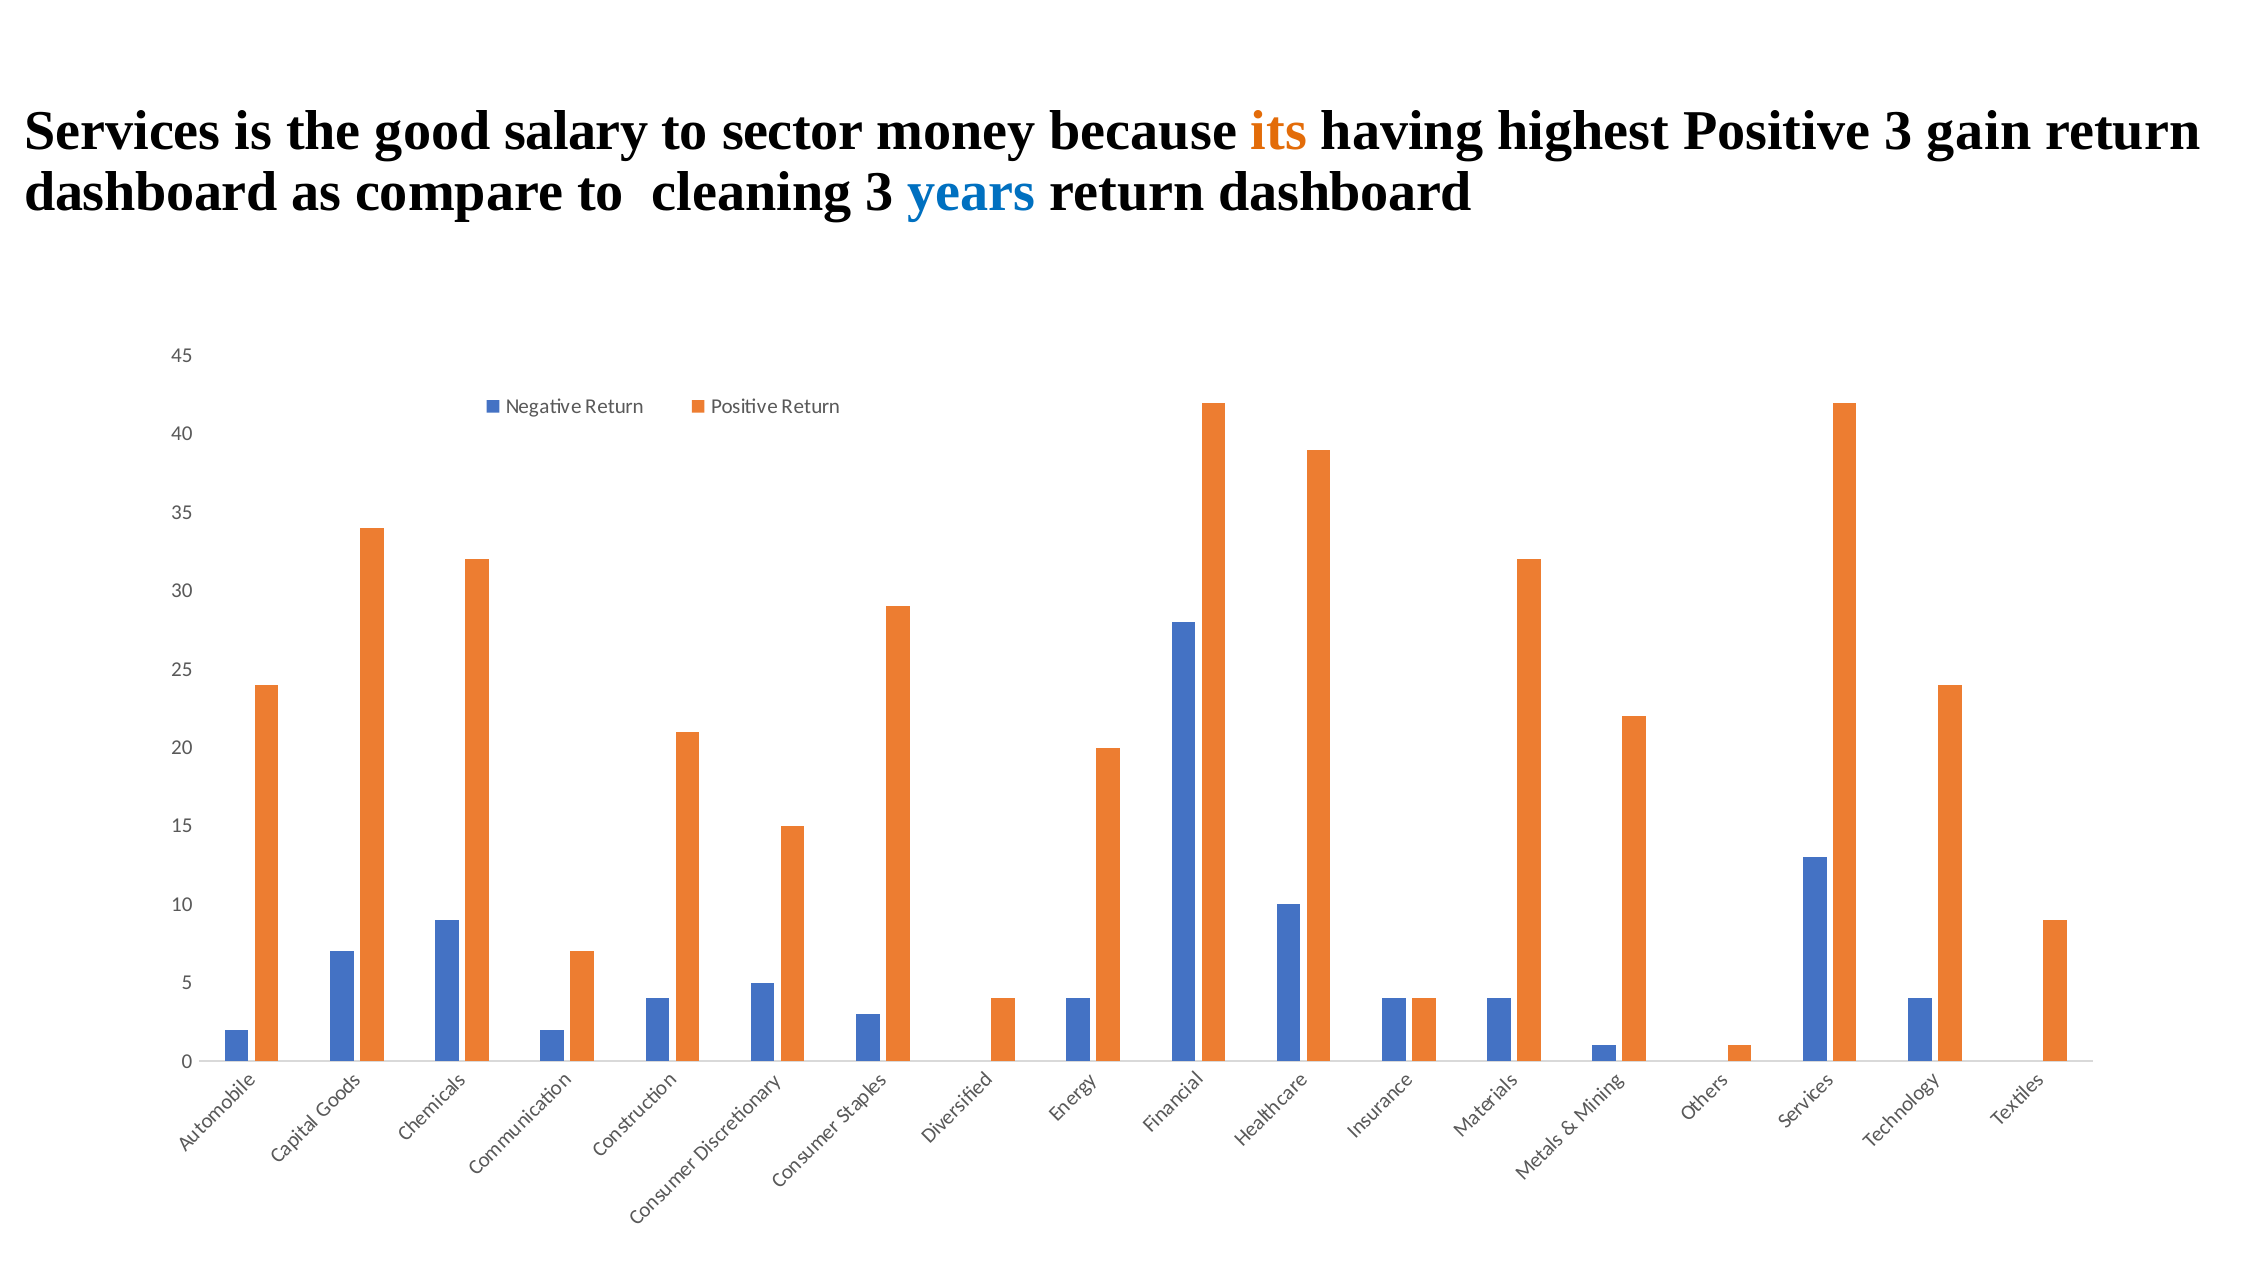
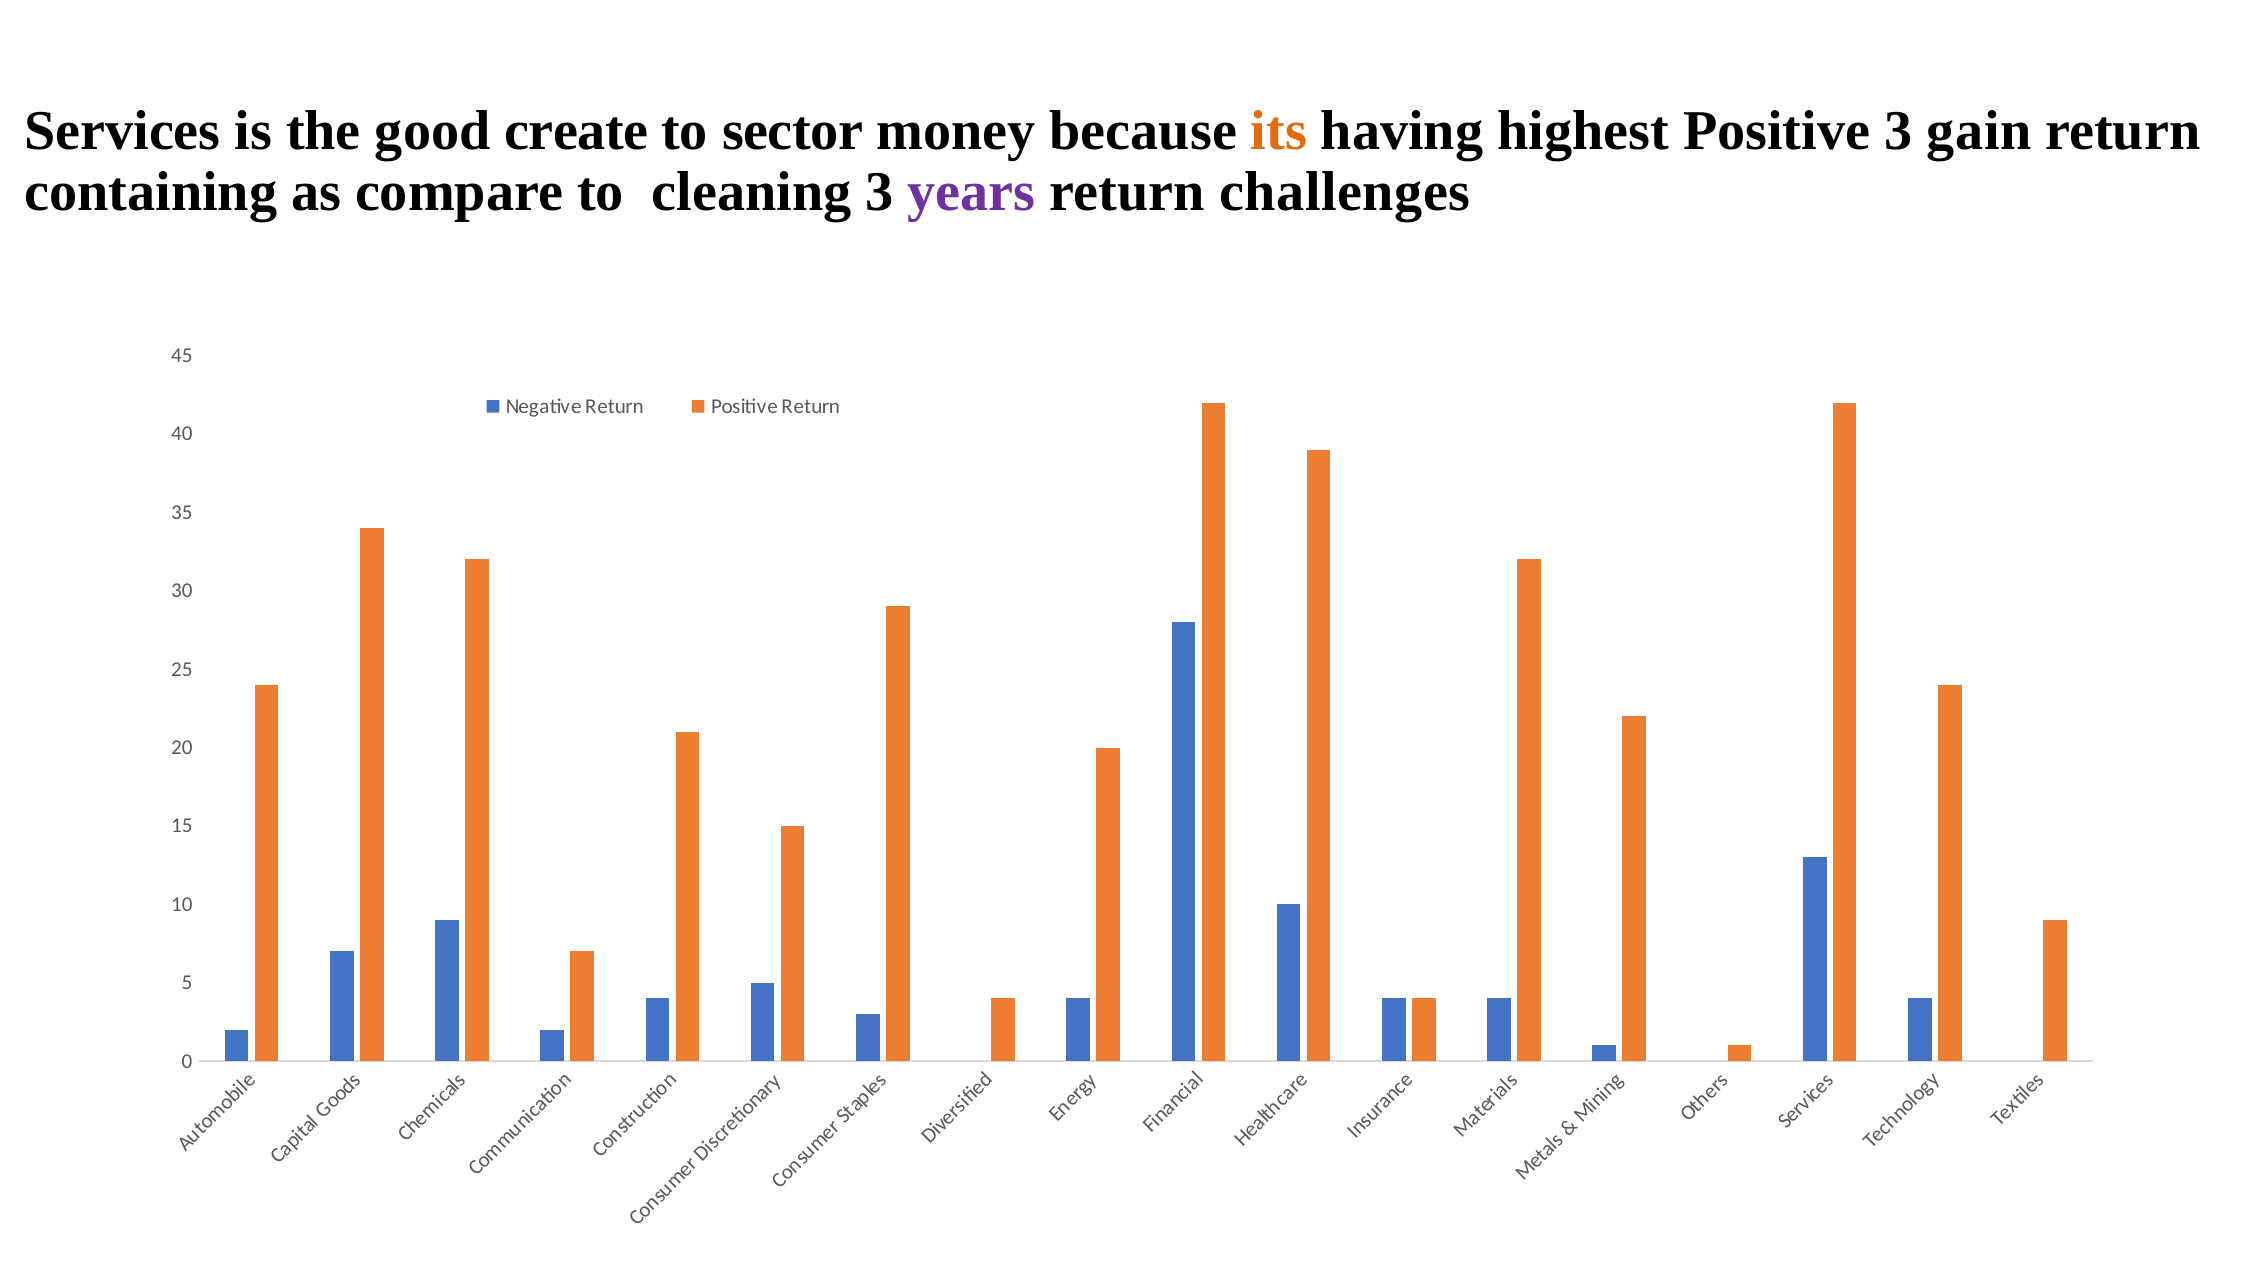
salary: salary -> create (576, 131)
dashboard: dashboard -> containing (151, 192)
years colour: blue -> purple (972, 192)
dashboard: dashboard -> challenges (1345, 192)
